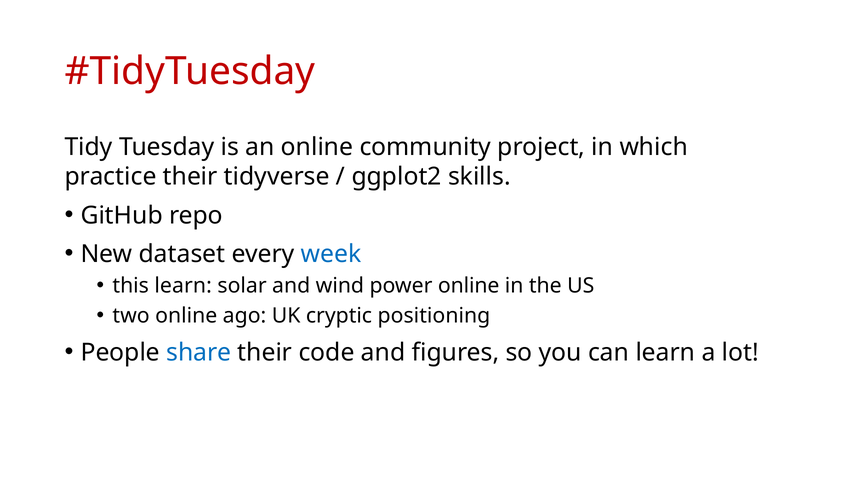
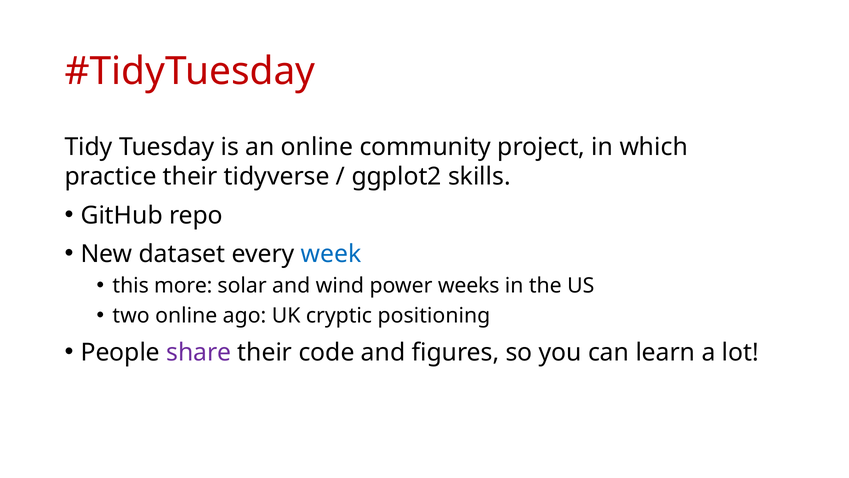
this learn: learn -> more (183, 286)
power online: online -> weeks (469, 286)
share colour: blue -> purple (199, 352)
